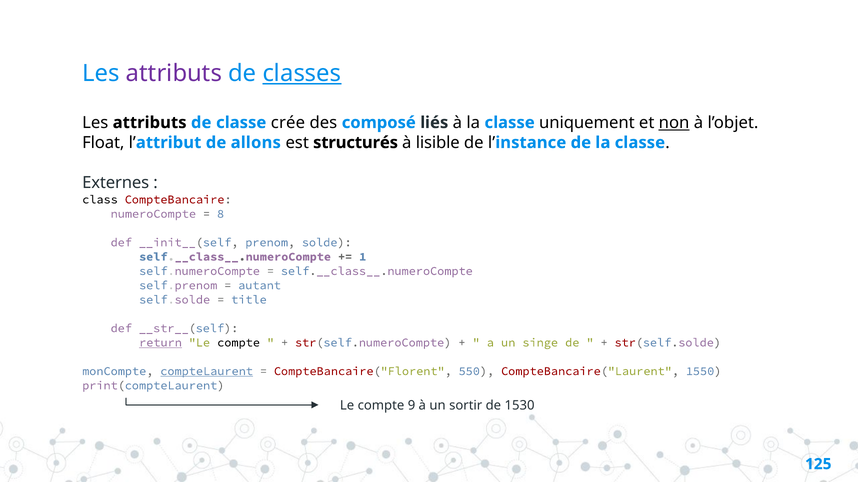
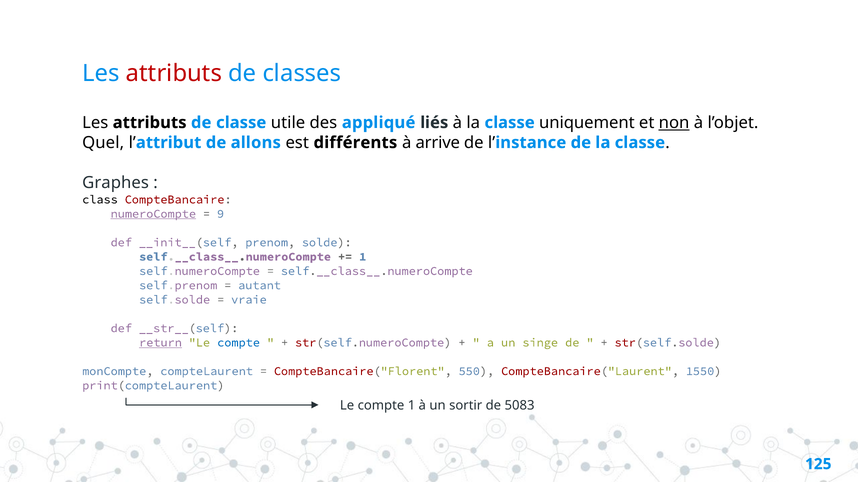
attributs colour: purple -> red (174, 74)
classes underline: present -> none (302, 74)
crée: crée -> utile (288, 123)
composé: composé -> appliqué (379, 123)
Float: Float -> Quel (103, 143)
structurés: structurés -> différents (355, 143)
lisible: lisible -> arrive (438, 143)
Externes: Externes -> Graphes (116, 183)
numeroCompte underline: none -> present (153, 214)
8: 8 -> 9 (221, 214)
title: title -> vraie (249, 300)
compte colour: black -> blue (239, 343)
compteLaurent underline: present -> none (207, 372)
compte 9: 9 -> 1 (412, 406)
1530: 1530 -> 5083 (520, 406)
